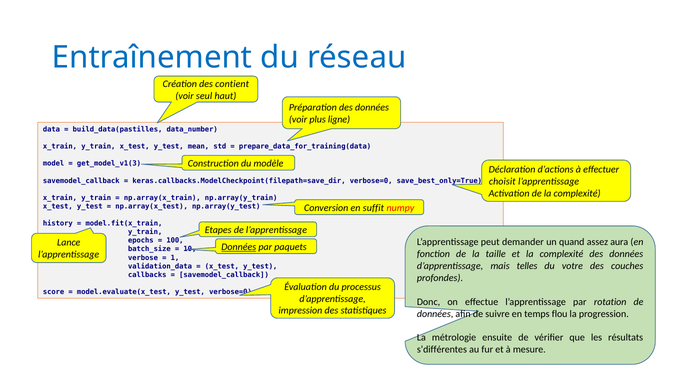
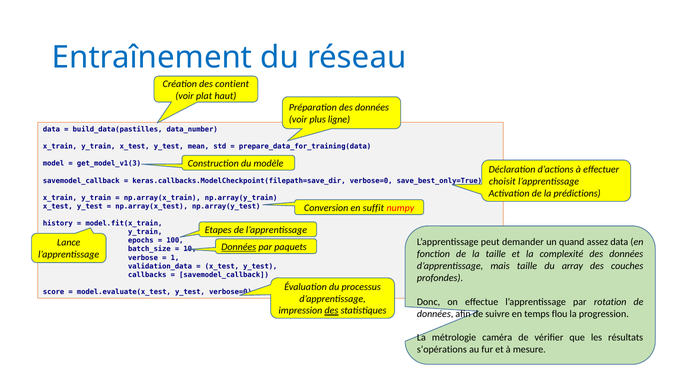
seul: seul -> plat (204, 96)
de la complexité: complexité -> prédictions (577, 193)
assez aura: aura -> data (619, 242)
mais telles: telles -> taille (527, 266)
votre: votre -> array (572, 266)
des underline: none -> present (331, 310)
ensuite: ensuite -> caméra (497, 337)
s’différentes: s’différentes -> s’opérations (442, 349)
